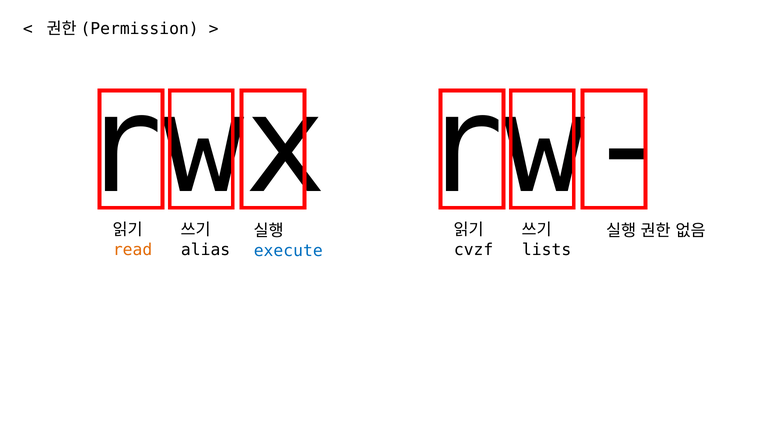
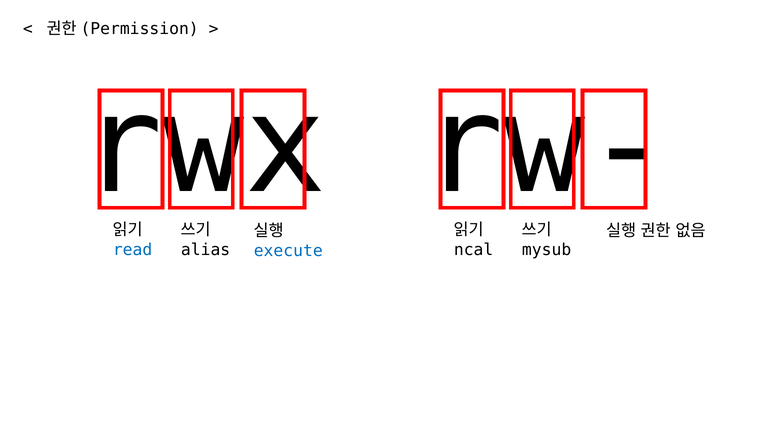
read colour: orange -> blue (133, 250)
cvzf: cvzf -> ncal (474, 250)
lists: lists -> mysub (547, 250)
